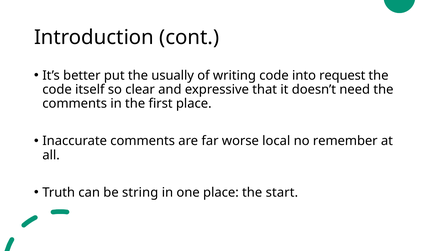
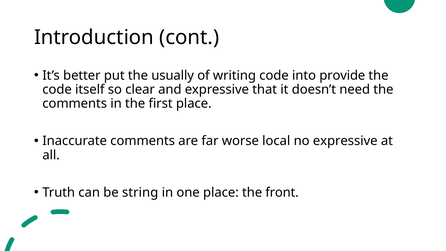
request: request -> provide (342, 75)
no remember: remember -> expressive (345, 141)
start: start -> front (282, 192)
